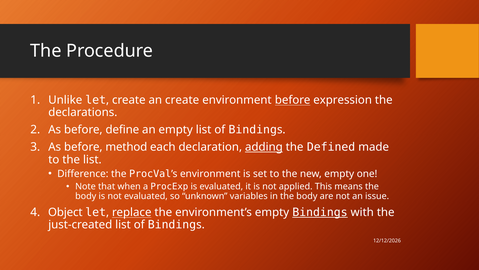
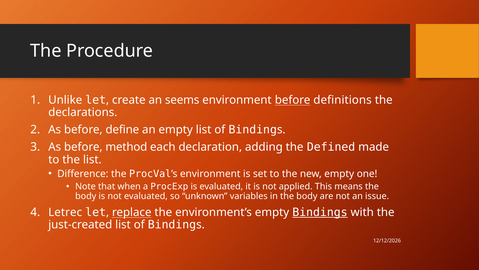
an create: create -> seems (182, 100)
expression: expression -> definitions (343, 100)
adding underline: present -> none (264, 147)
Object: Object -> Letrec (65, 212)
